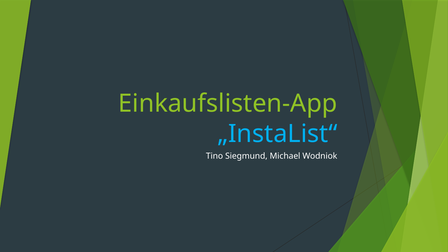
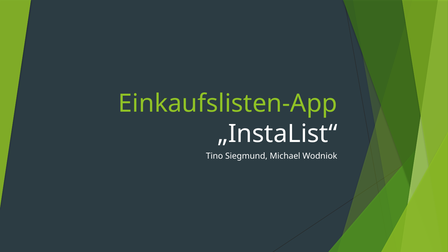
„InstaList“ colour: light blue -> white (278, 134)
